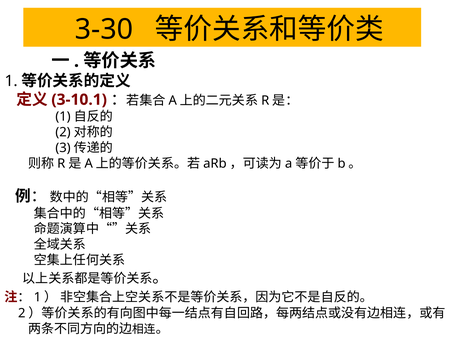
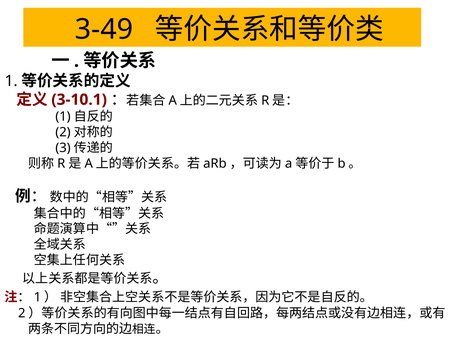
3-30: 3-30 -> 3-49 (104, 29)
